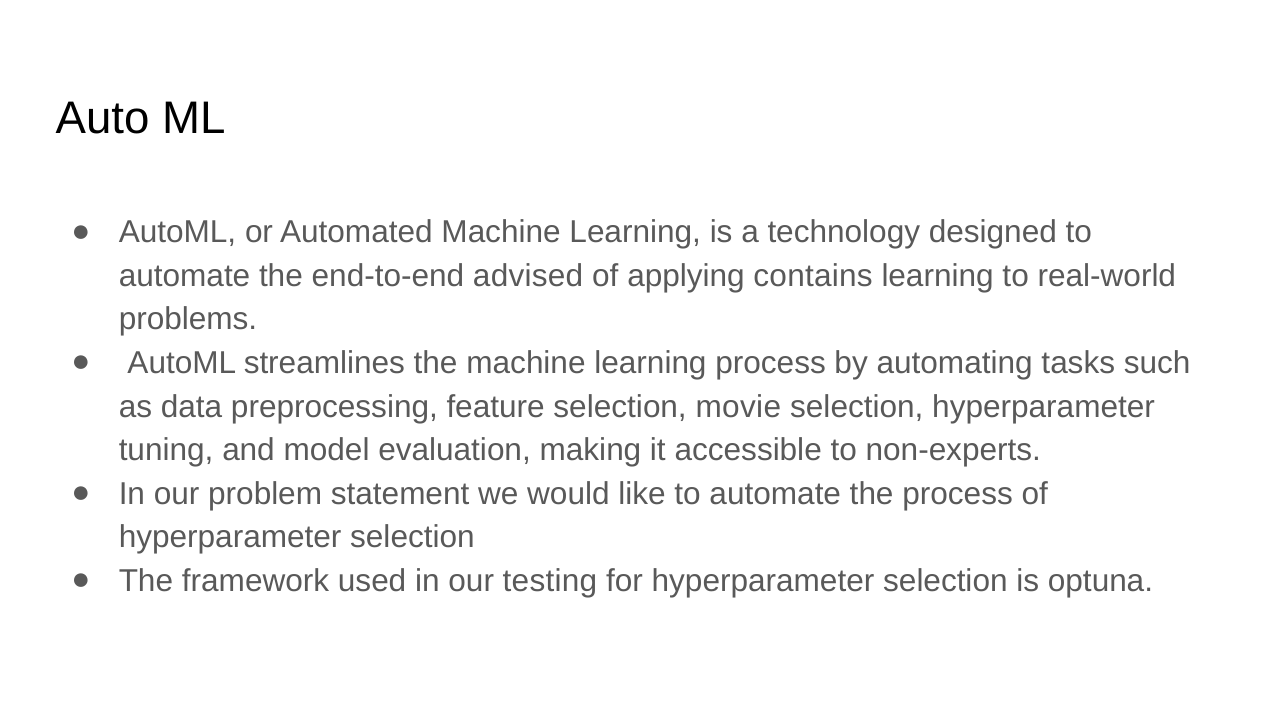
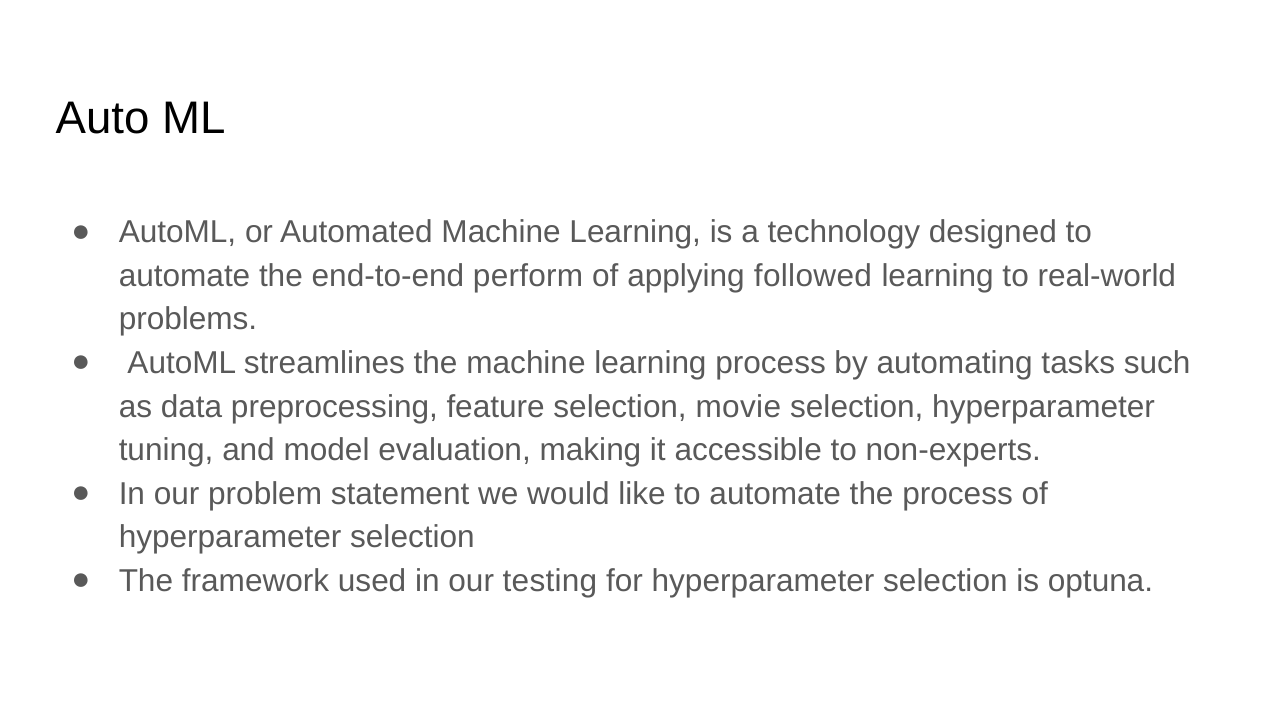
advised: advised -> perform (528, 276)
contains: contains -> followed (813, 276)
